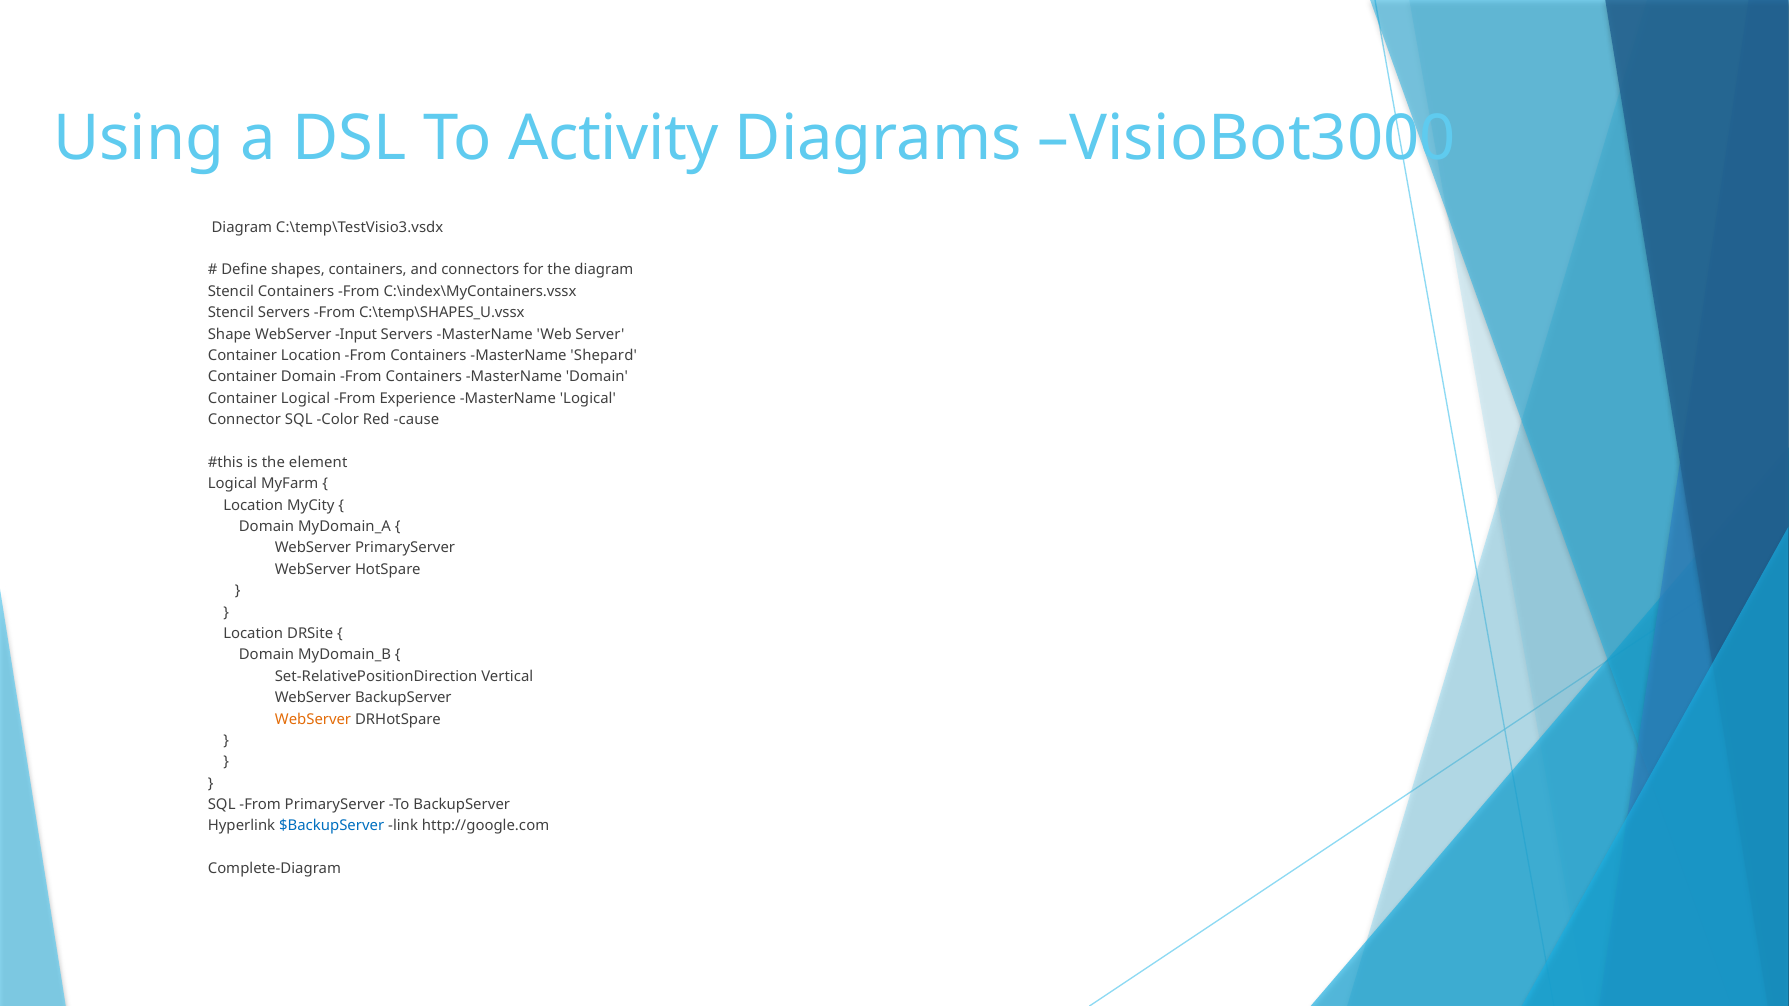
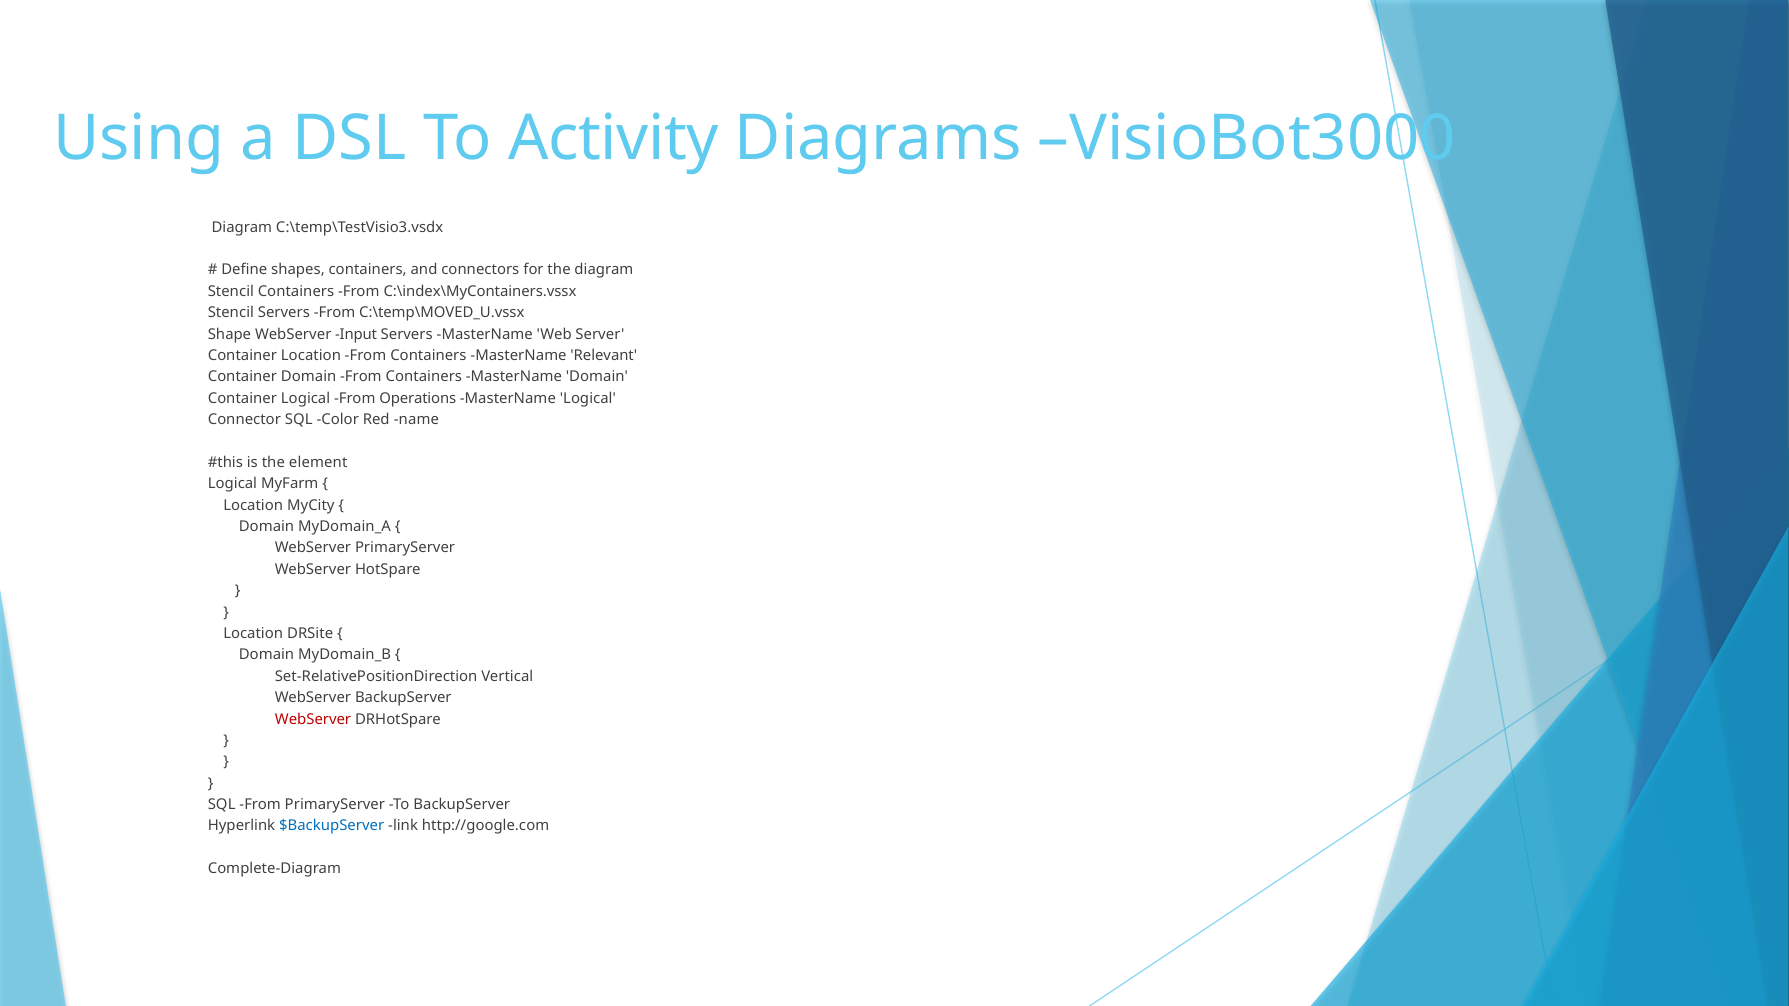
C:\temp\SHAPES_U.vssx: C:\temp\SHAPES_U.vssx -> C:\temp\MOVED_U.vssx (442, 313)
Shepard: Shepard -> Relevant (604, 356)
Experience: Experience -> Operations (418, 398)
cause: cause -> name (416, 420)
WebServer colour: orange -> red (313, 719)
